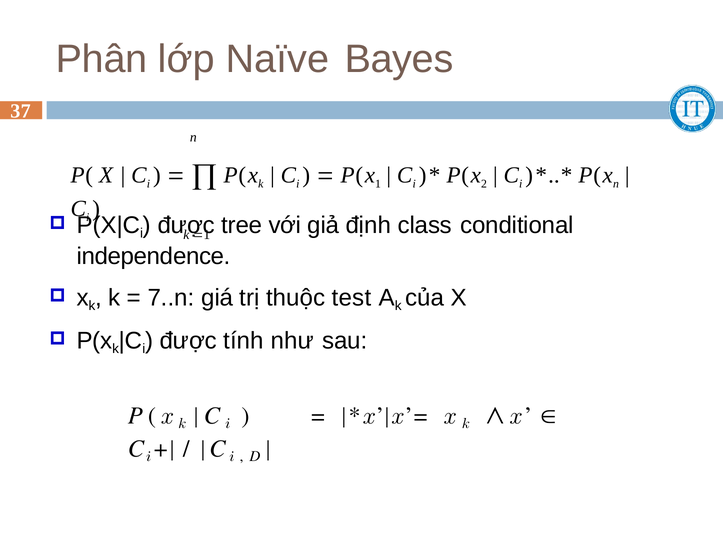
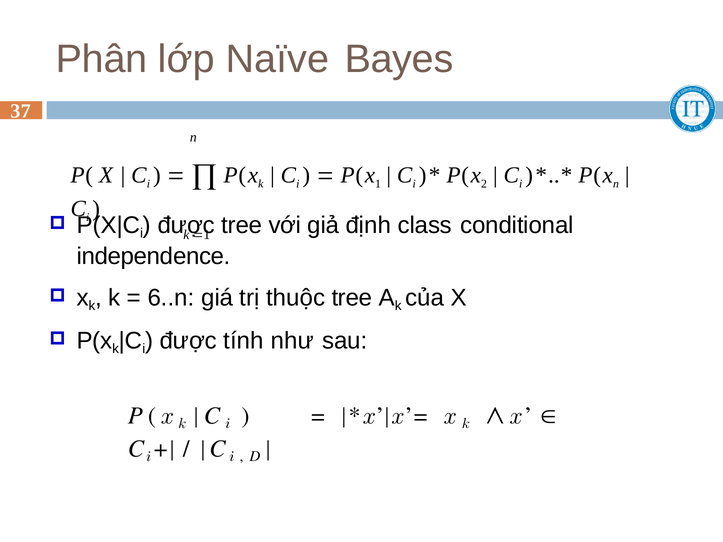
7..n: 7..n -> 6..n (171, 298)
thuộc test: test -> tree (352, 298)
